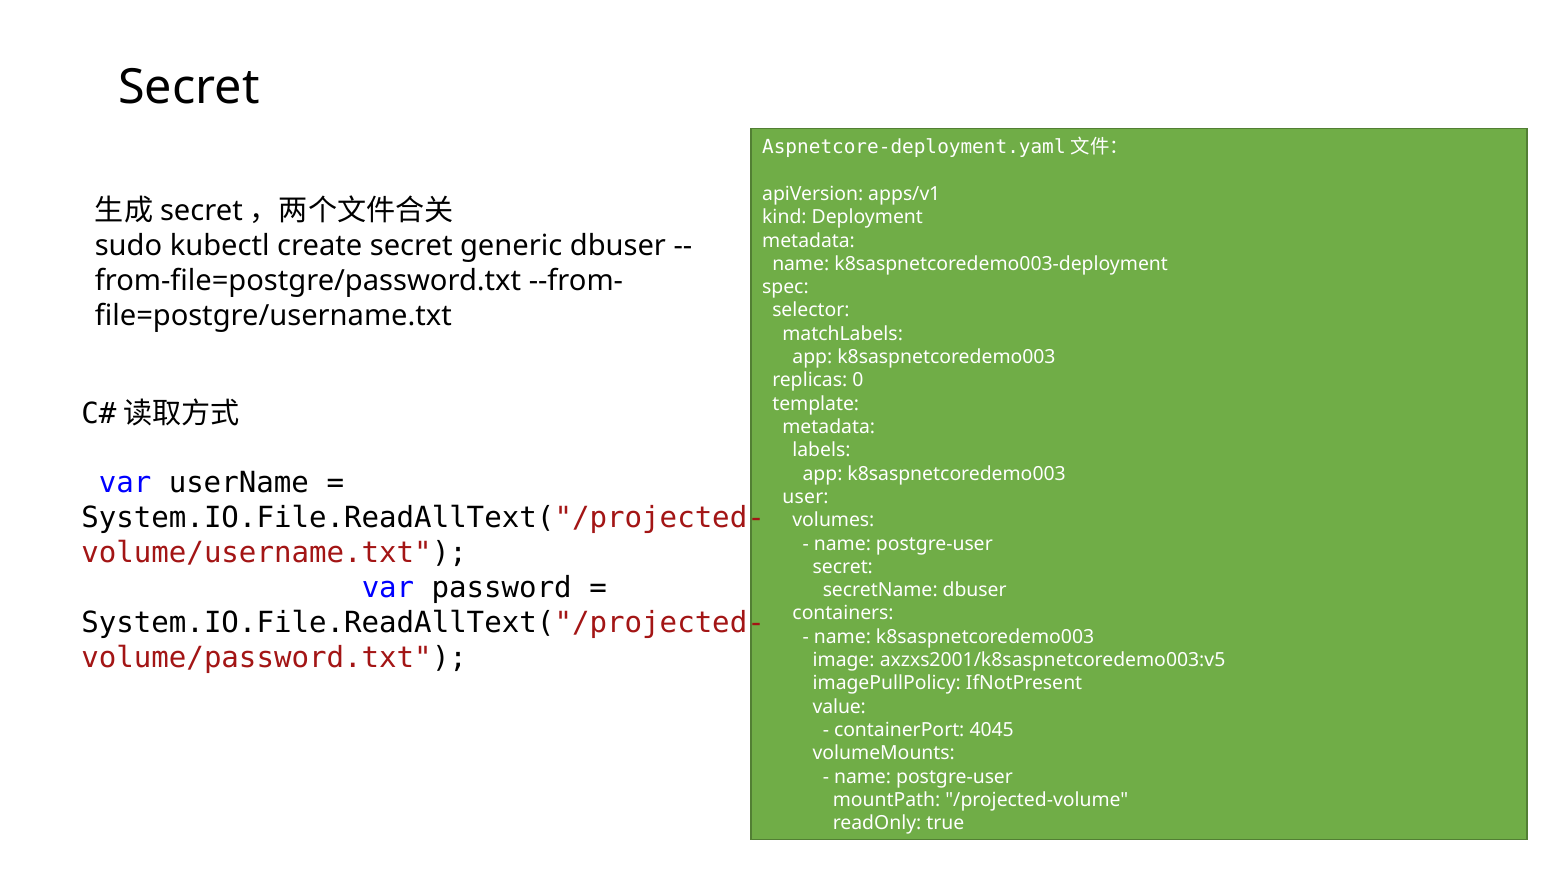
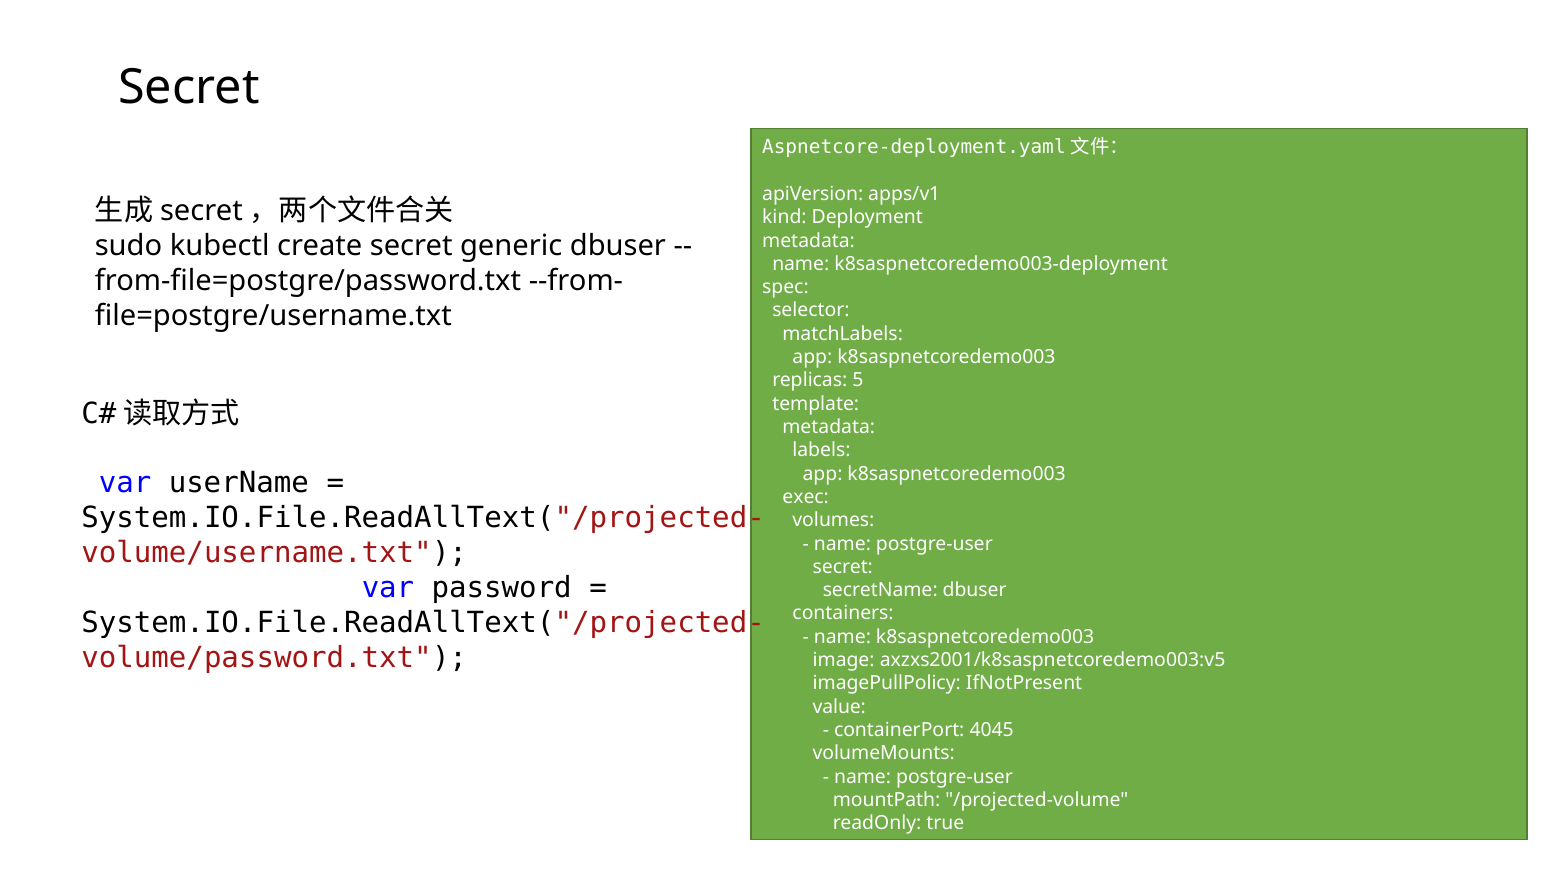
0: 0 -> 5 (858, 380)
user: user -> exec (806, 497)
